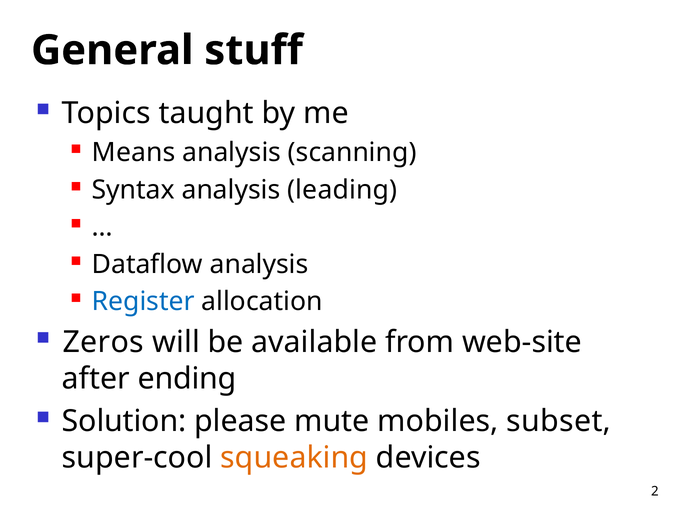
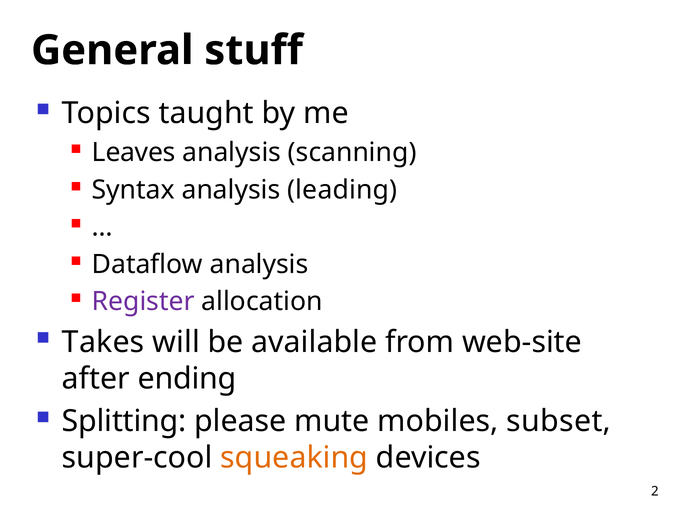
Means: Means -> Leaves (134, 152)
Register colour: blue -> purple (143, 301)
Zeros: Zeros -> Takes (103, 342)
Solution: Solution -> Splitting (124, 421)
